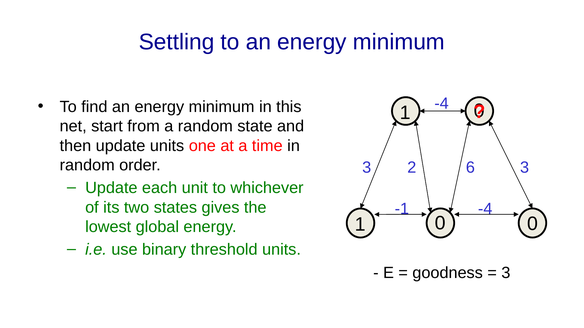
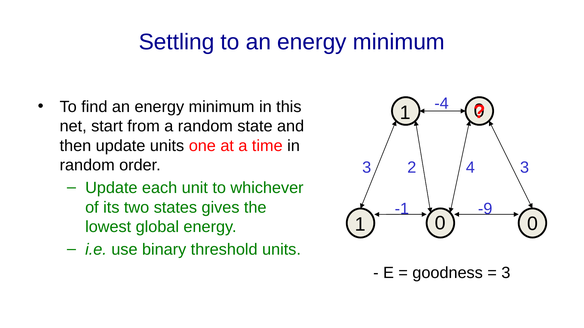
6: 6 -> 4 (470, 168)
-4: -4 -> -9 (485, 209)
